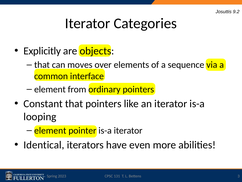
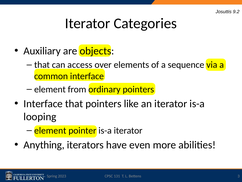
Explicitly: Explicitly -> Auxiliary (42, 51)
moves: moves -> access (80, 65)
Constant: Constant -> Interface (43, 103)
Identical: Identical -> Anything (44, 145)
